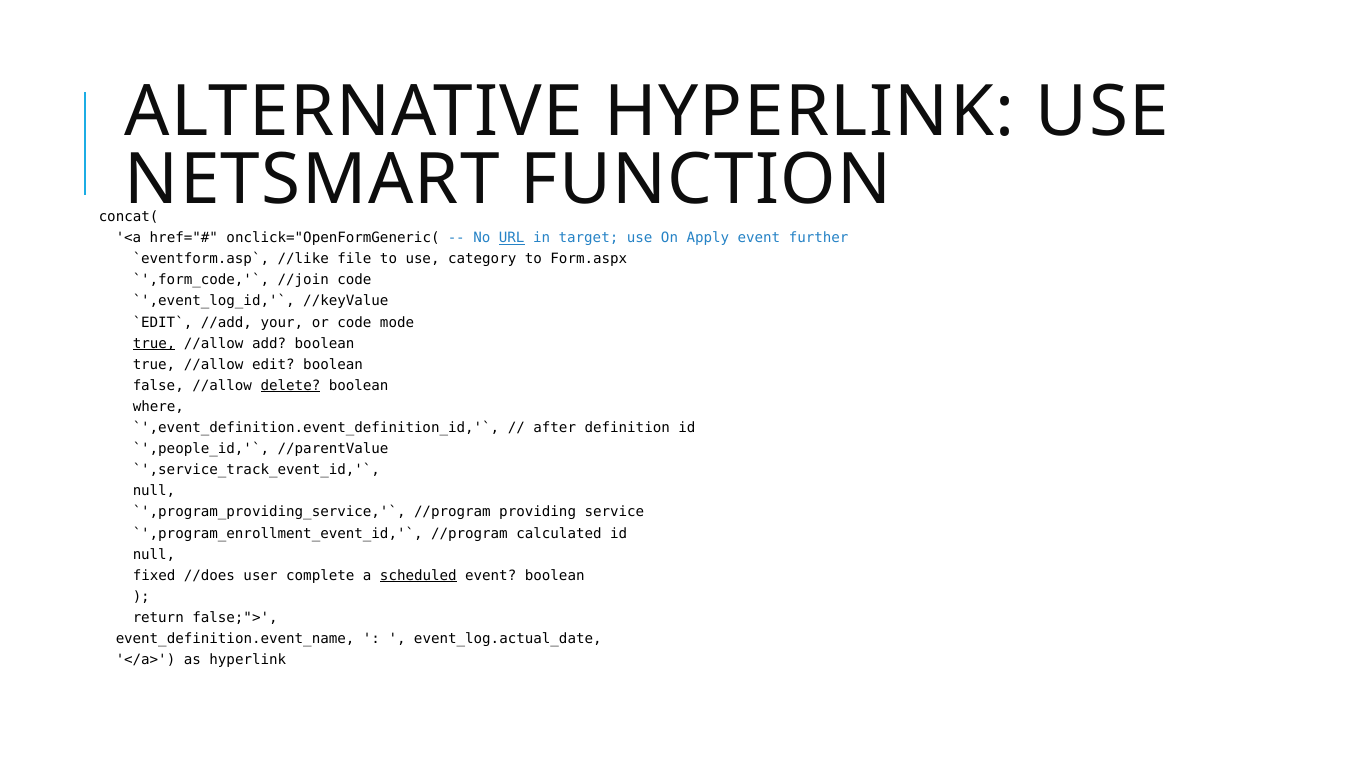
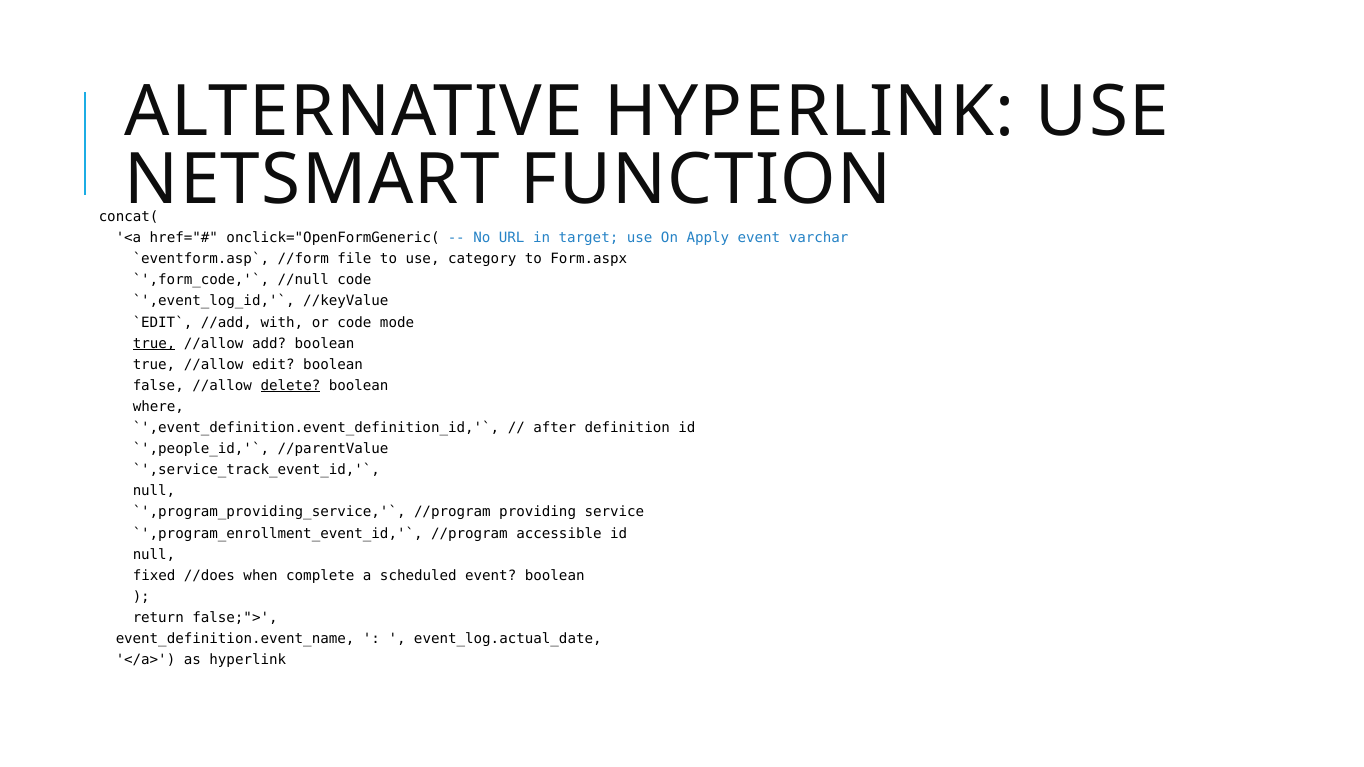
URL underline: present -> none (512, 238)
further: further -> varchar (819, 238)
//like: //like -> //form (303, 259)
//join: //join -> //null (303, 280)
your: your -> with (282, 322)
calculated: calculated -> accessible (559, 534)
user: user -> when (261, 576)
scheduled underline: present -> none (418, 576)
